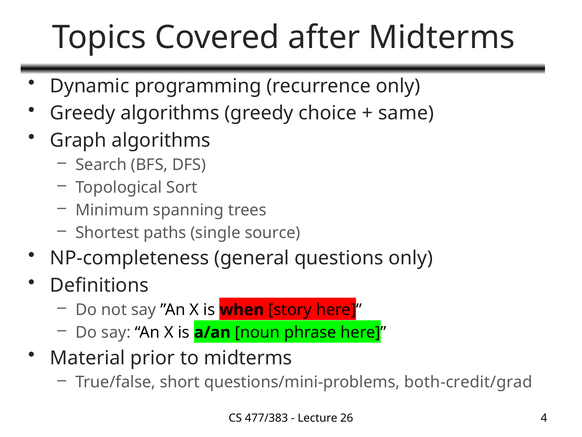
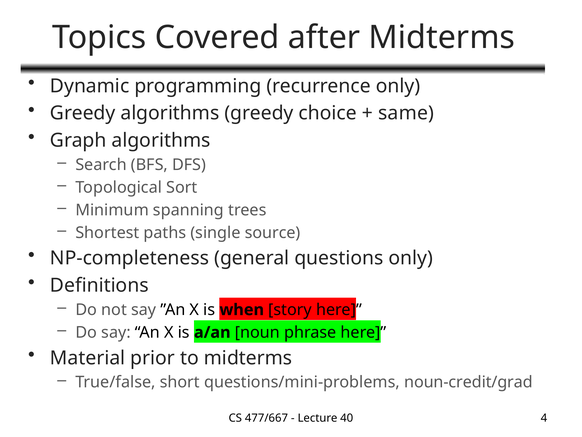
both-credit/grad: both-credit/grad -> noun-credit/grad (468, 382)
477/383: 477/383 -> 477/667 (266, 418)
26: 26 -> 40 (347, 418)
